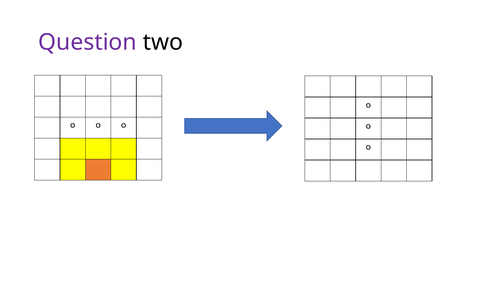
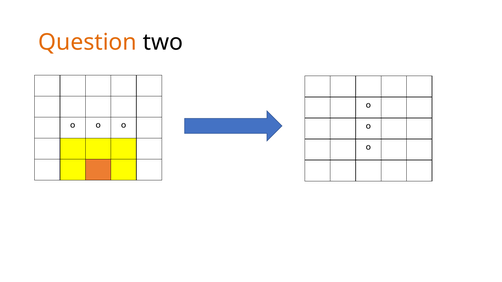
Question colour: purple -> orange (88, 42)
